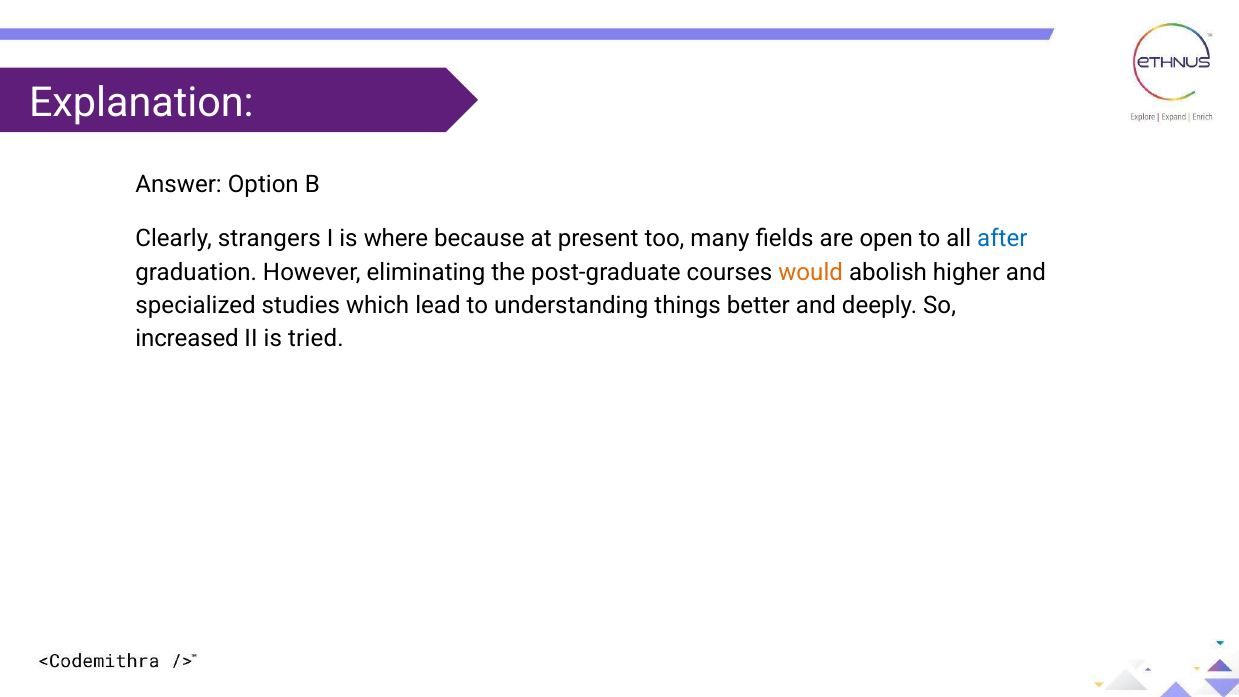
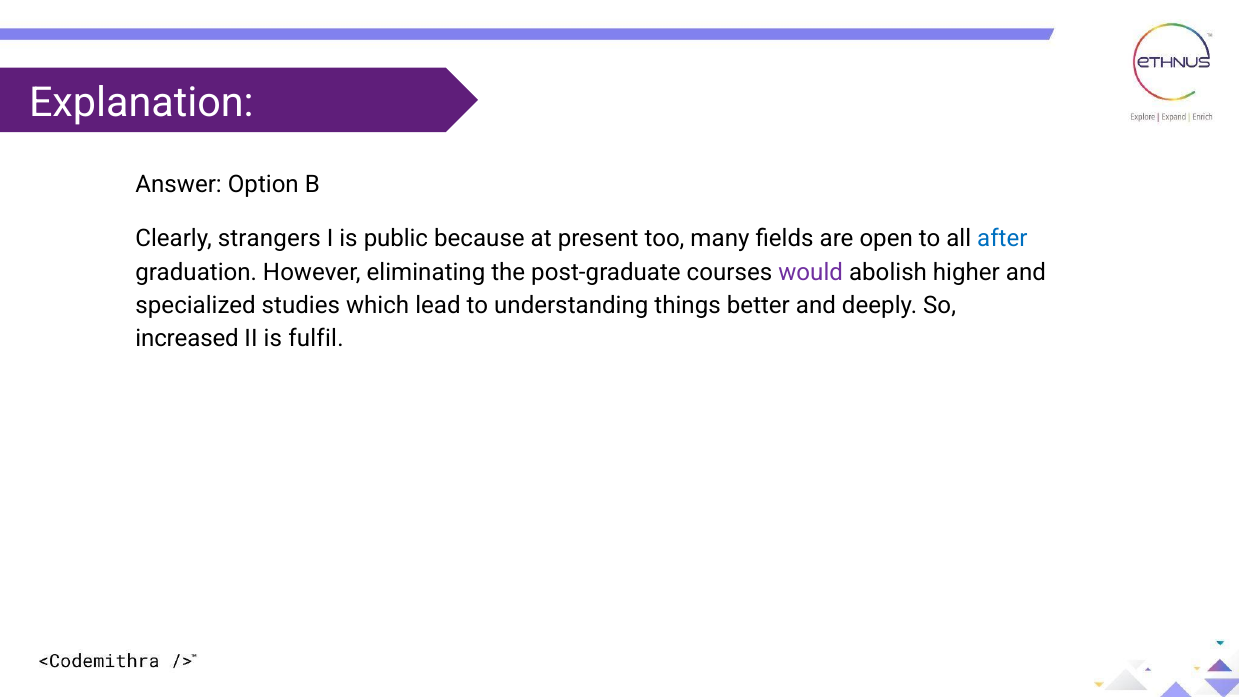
where: where -> public (396, 239)
would colour: orange -> purple (811, 272)
tried: tried -> fulfil (316, 338)
